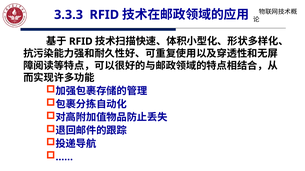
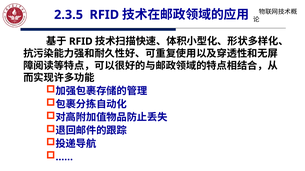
3.3.3: 3.3.3 -> 2.3.5 (69, 15)
